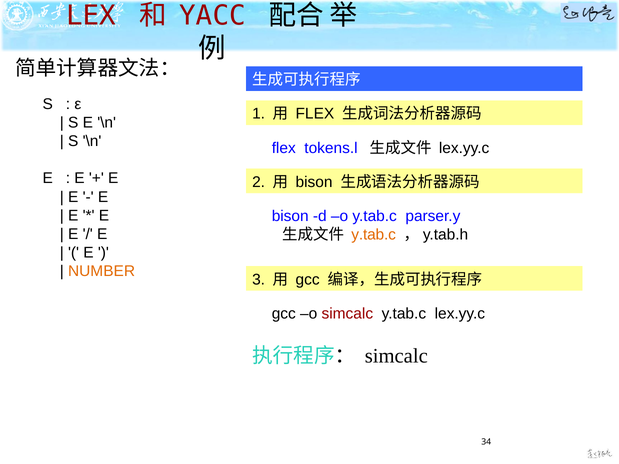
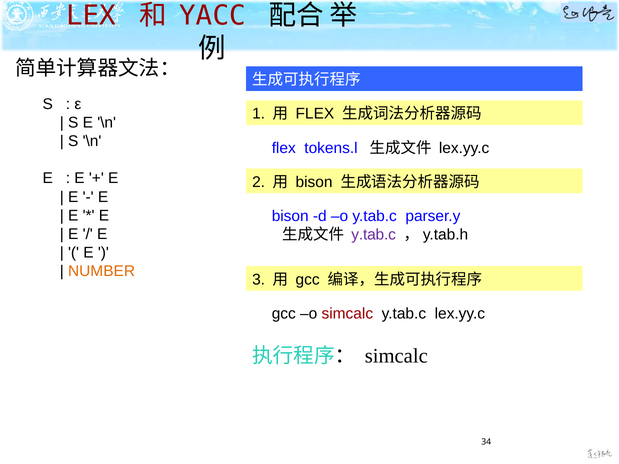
y.tab.c colour: orange -> purple (374, 235)
